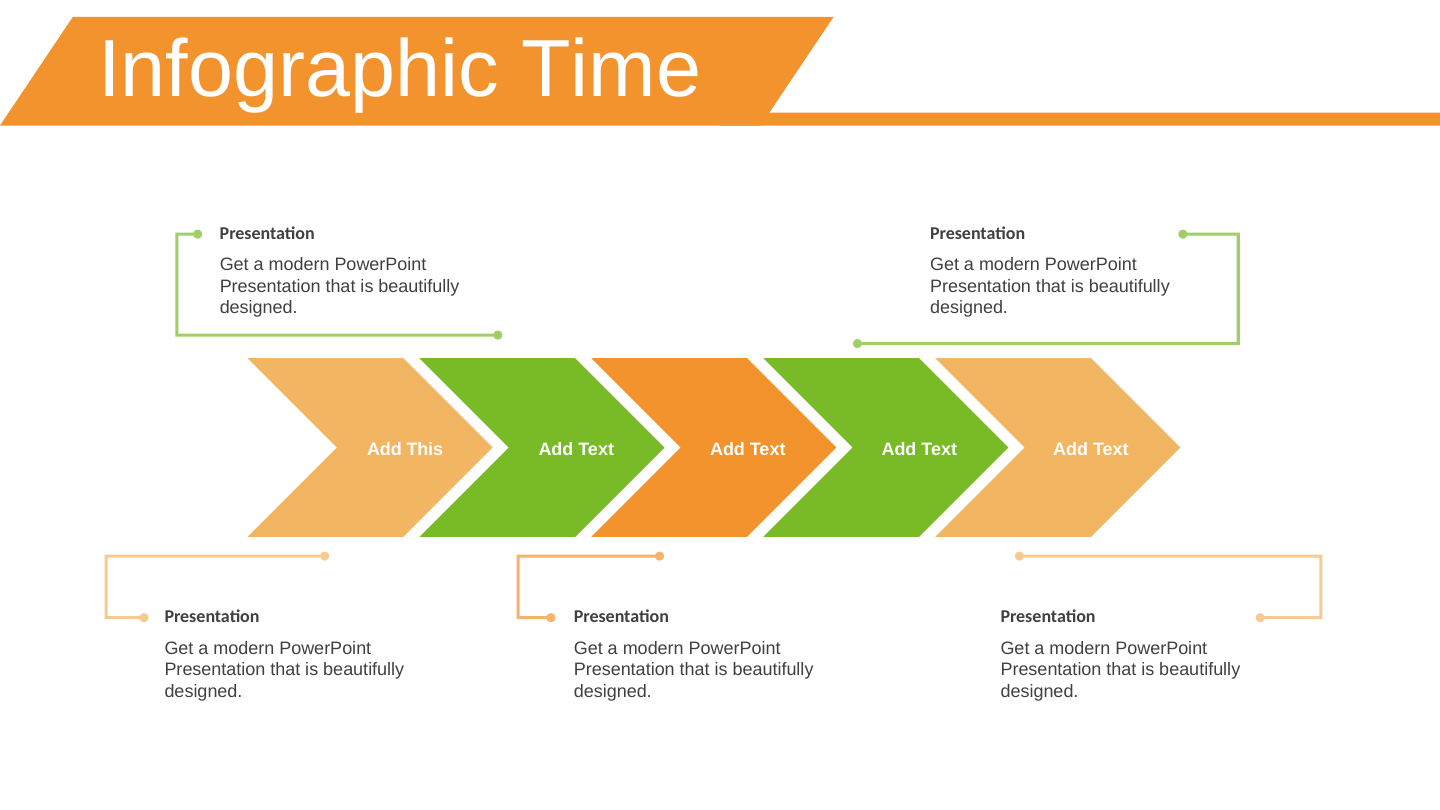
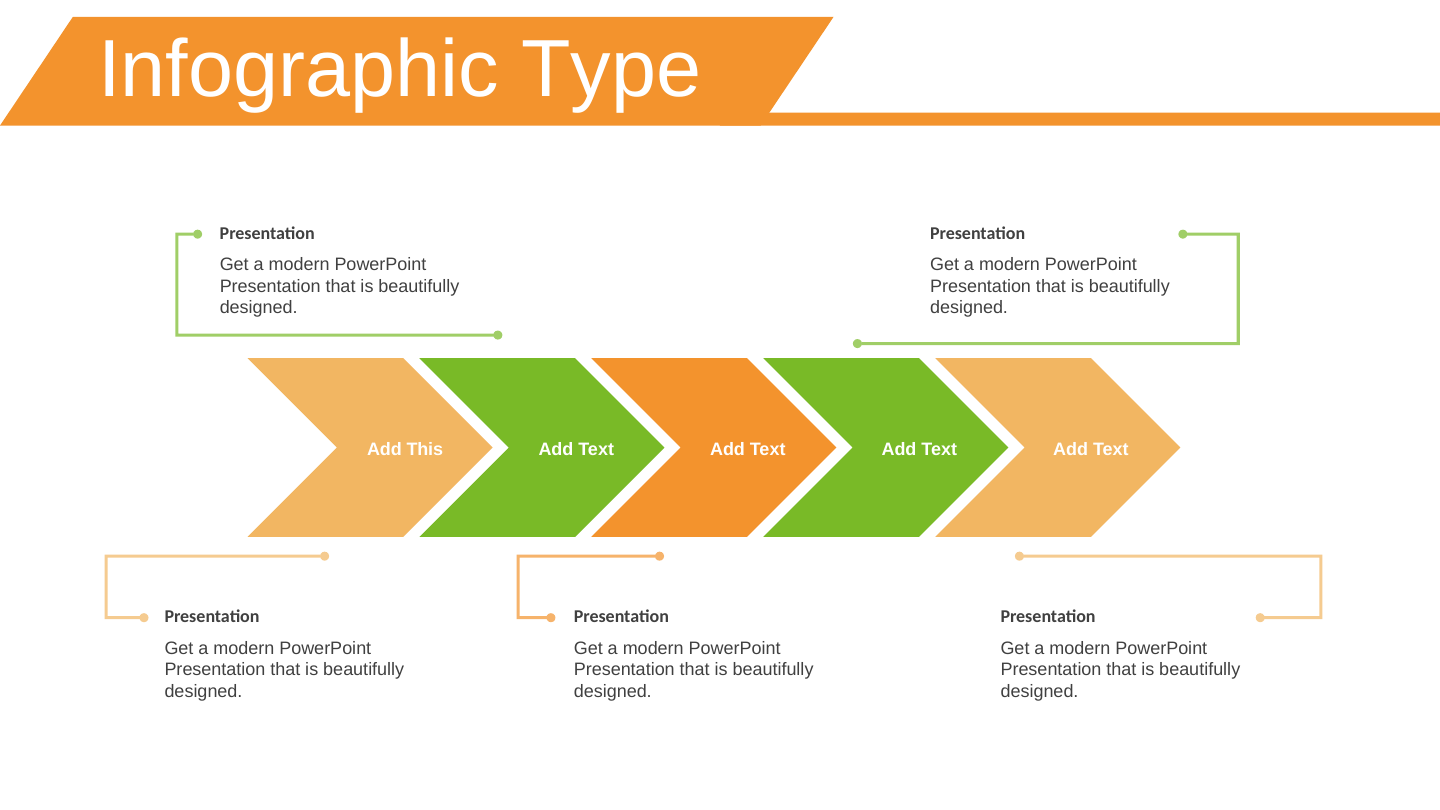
Time: Time -> Type (611, 70)
